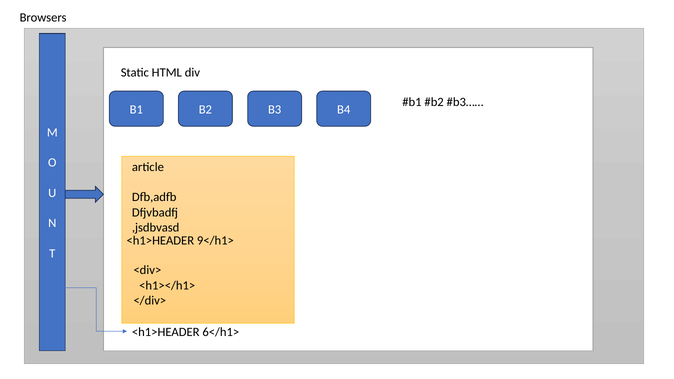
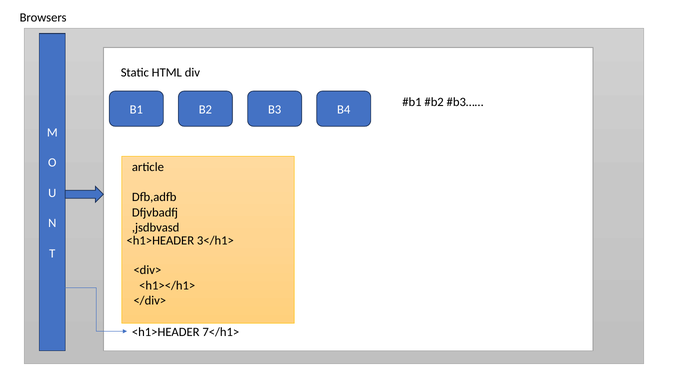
9</h1>: 9</h1> -> 3</h1> (215, 241)
6</h1>: 6</h1> -> 7</h1> (221, 332)
